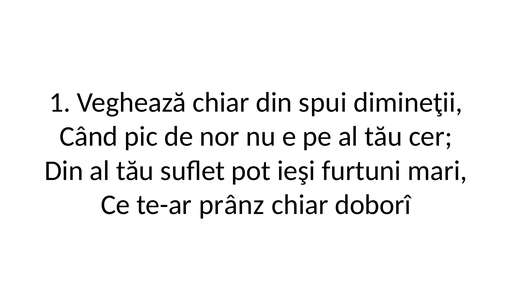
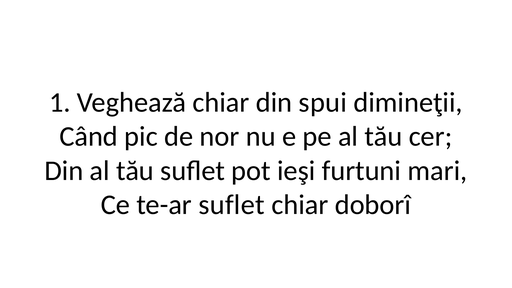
te-ar prânz: prânz -> suflet (232, 205)
